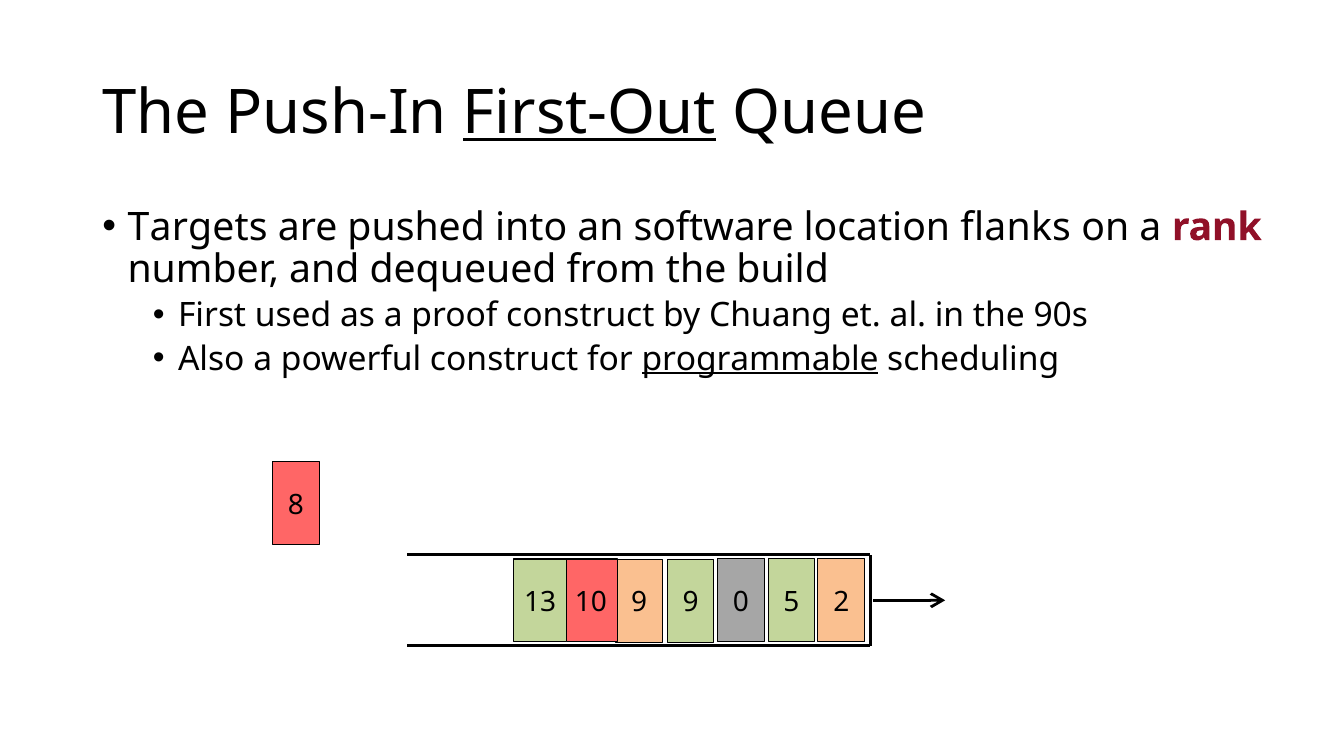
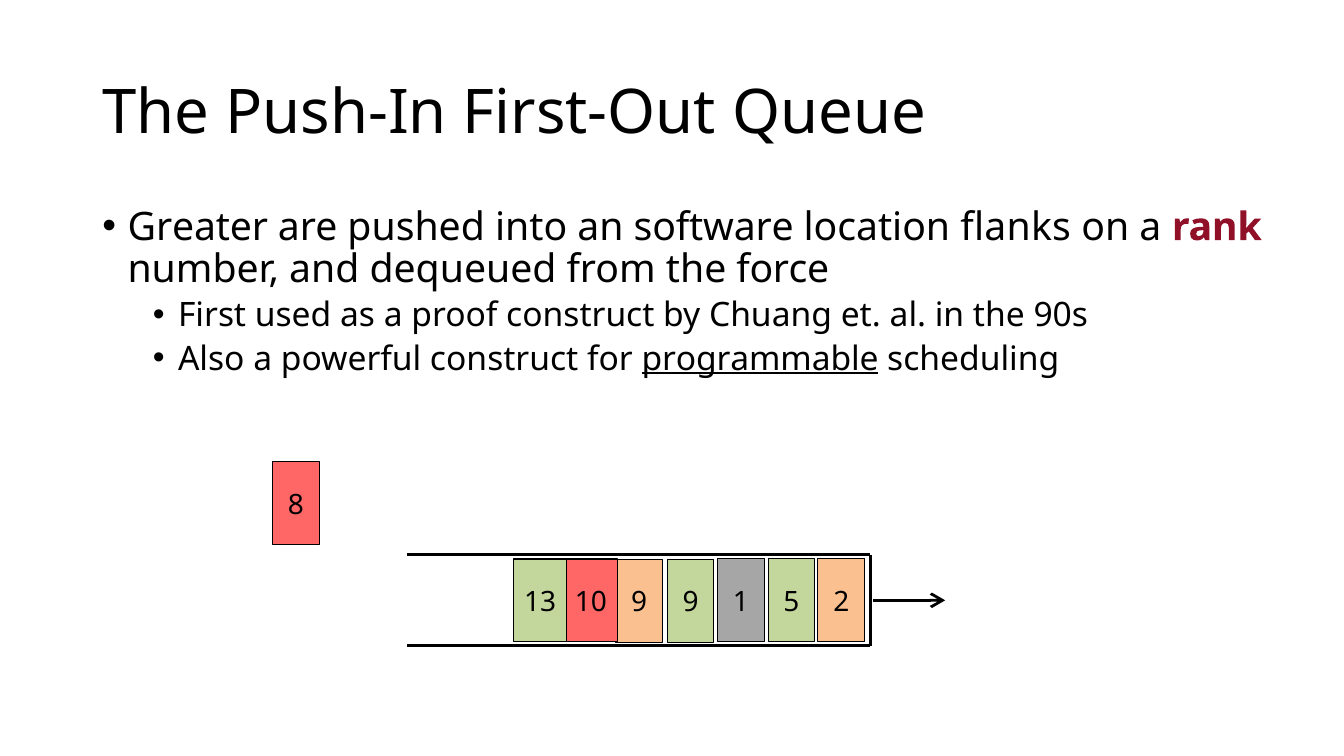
First-Out underline: present -> none (590, 113)
Targets: Targets -> Greater (198, 227)
build: build -> force (783, 269)
0: 0 -> 1 (741, 602)
